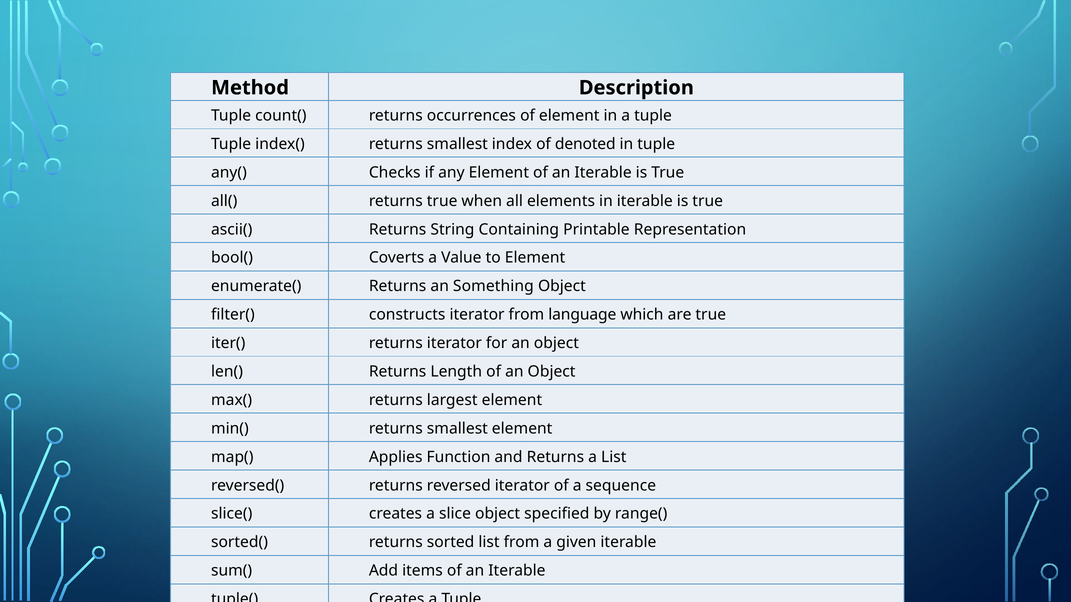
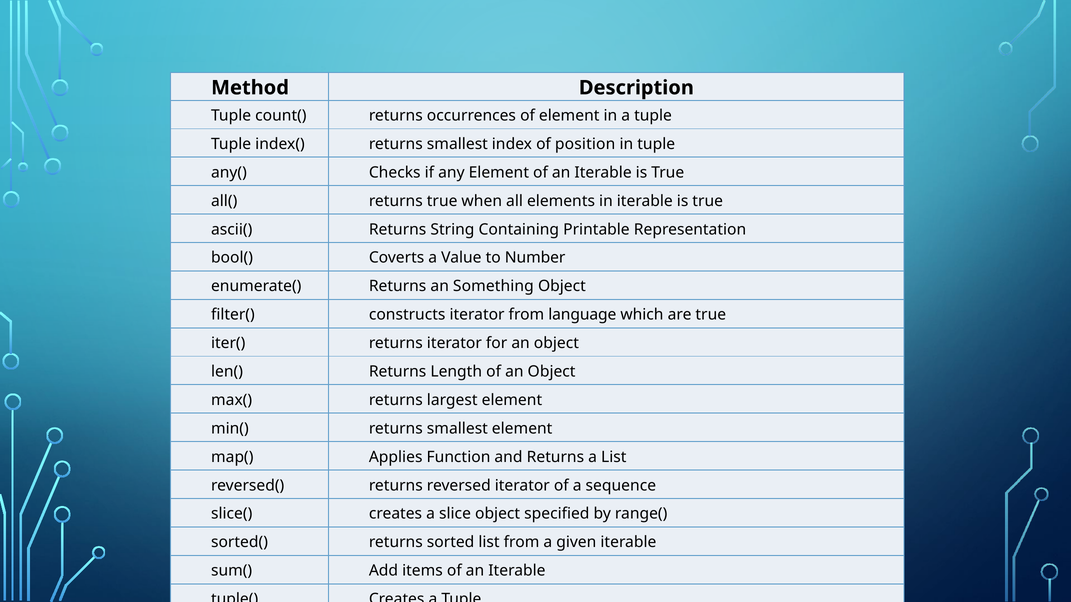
denoted: denoted -> position (585, 144)
to Element: Element -> Number (535, 258)
